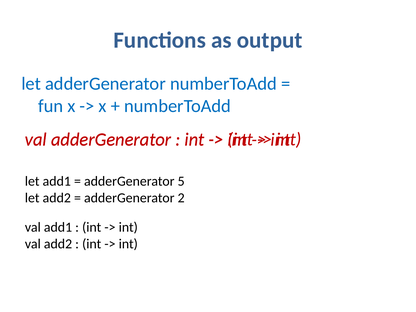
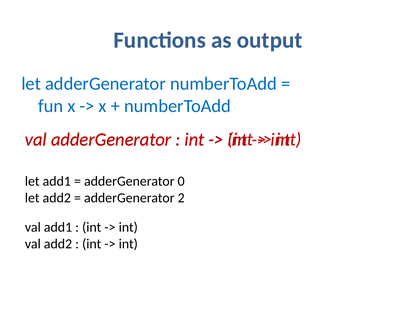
5: 5 -> 0 (181, 181)
